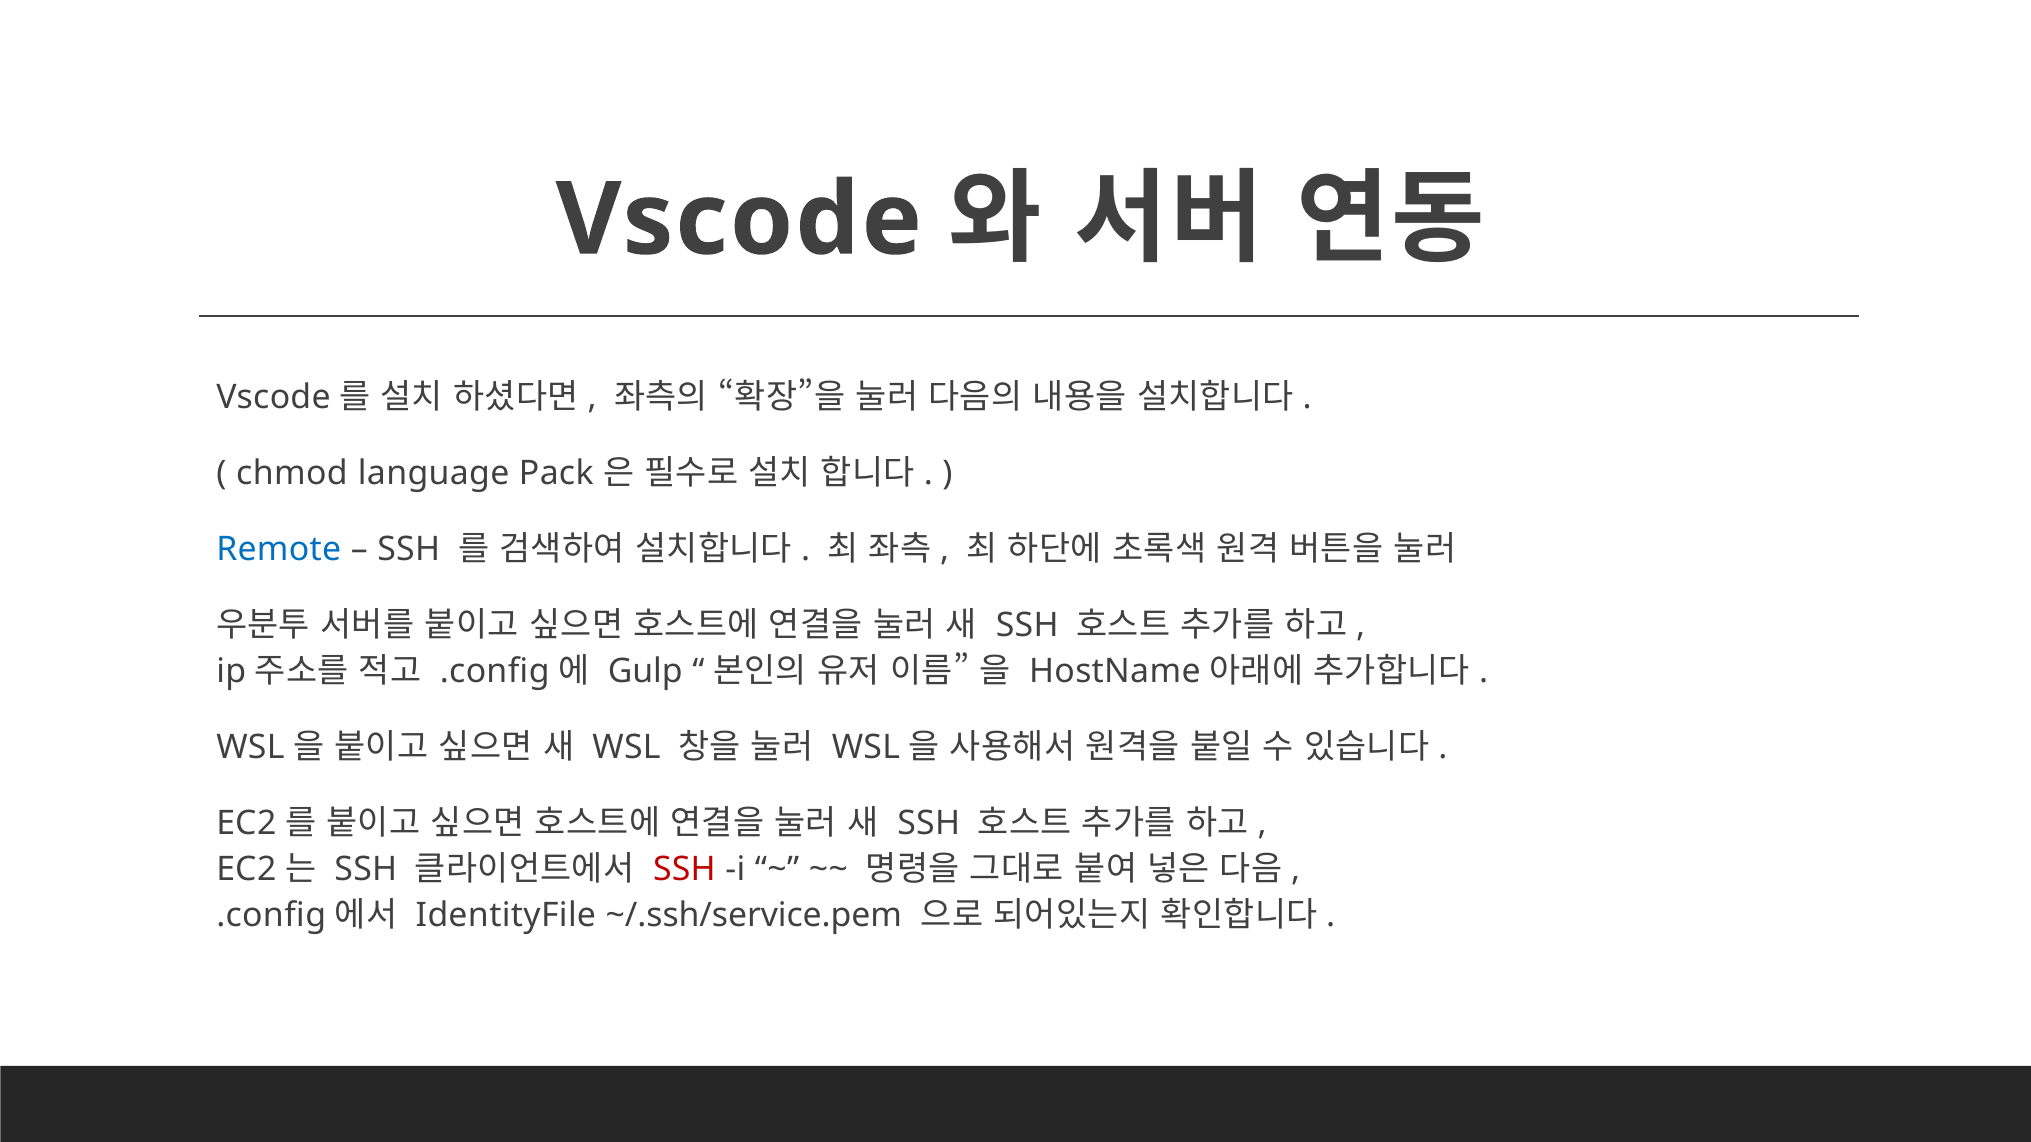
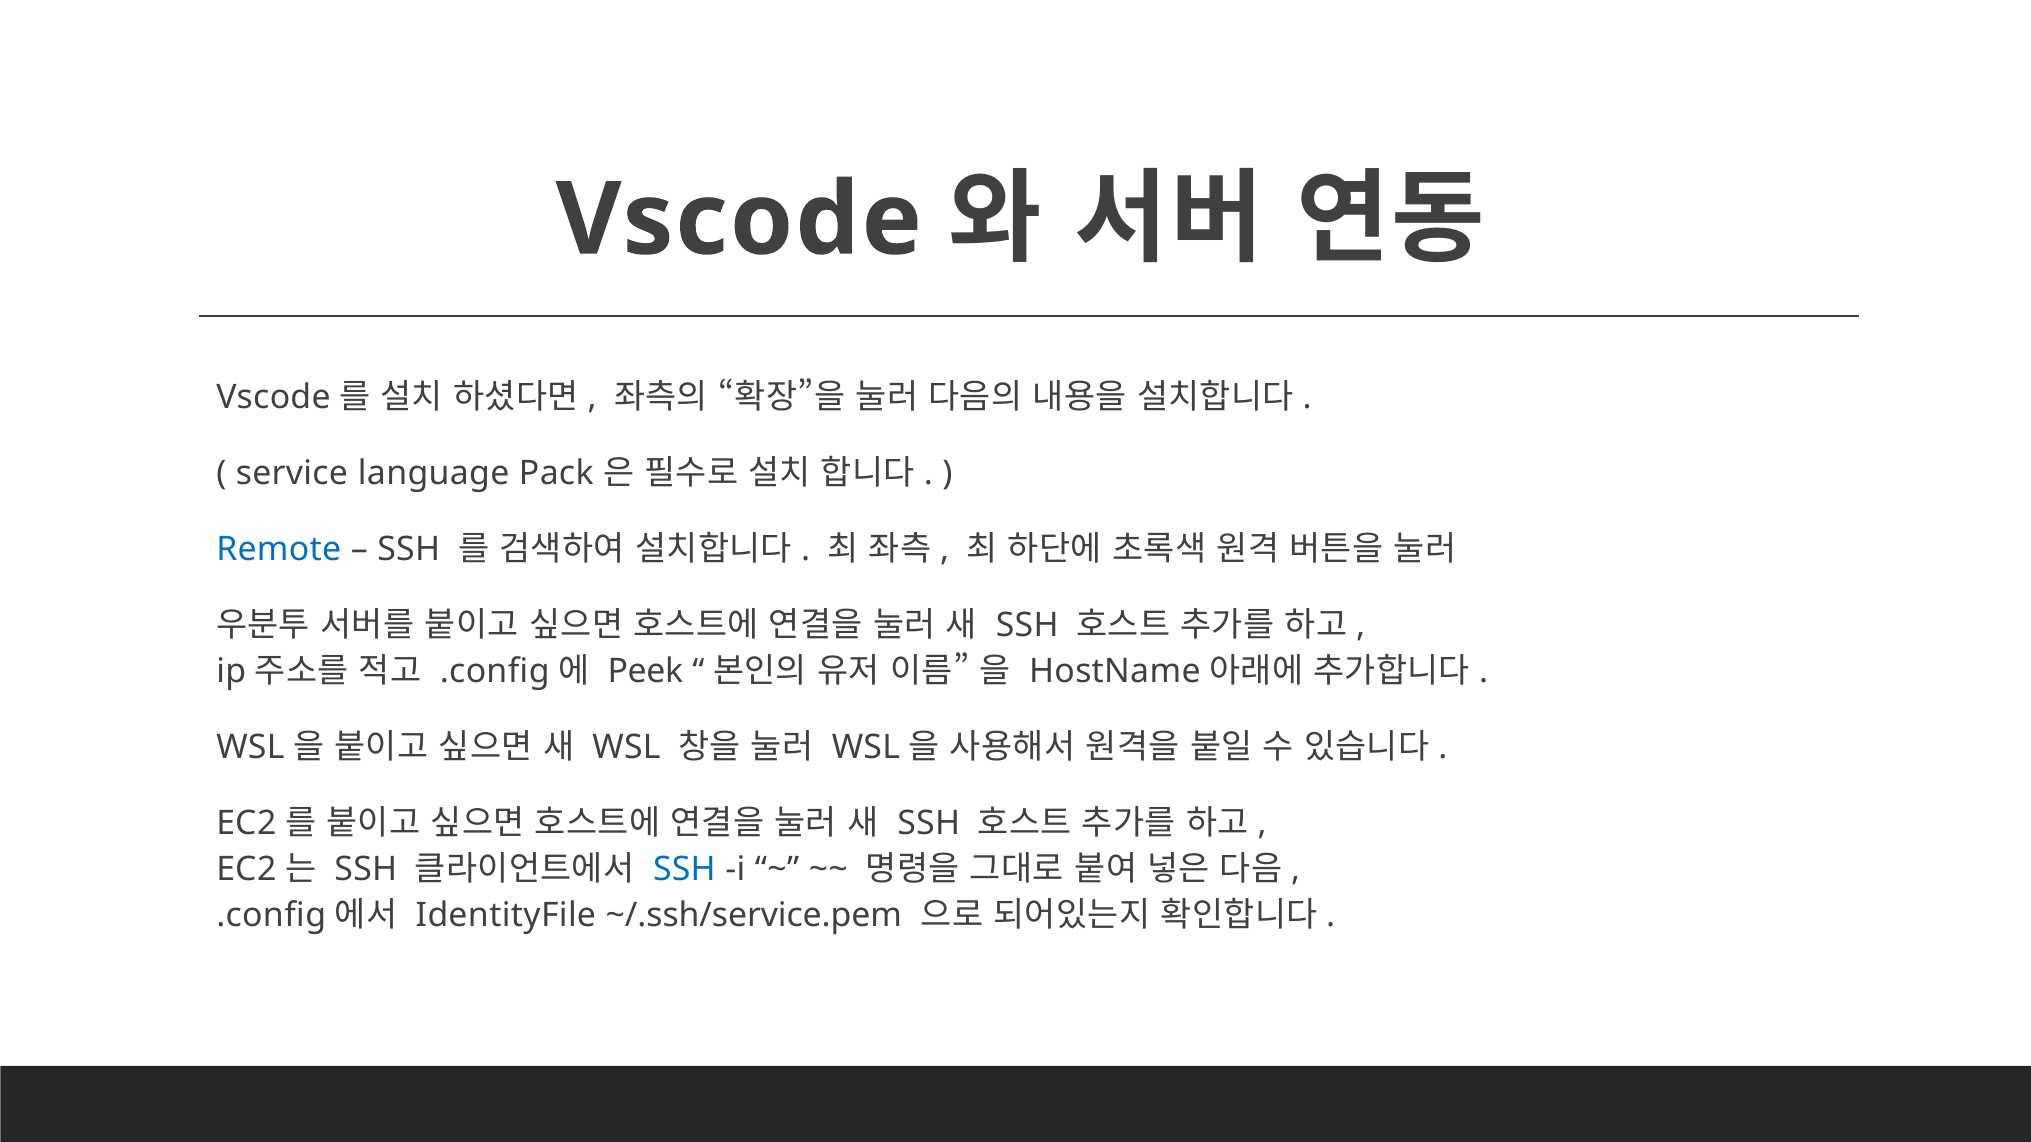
chmod: chmod -> service (292, 474)
Gulp: Gulp -> Peek (645, 672)
SSH colour: red -> blue (684, 870)
